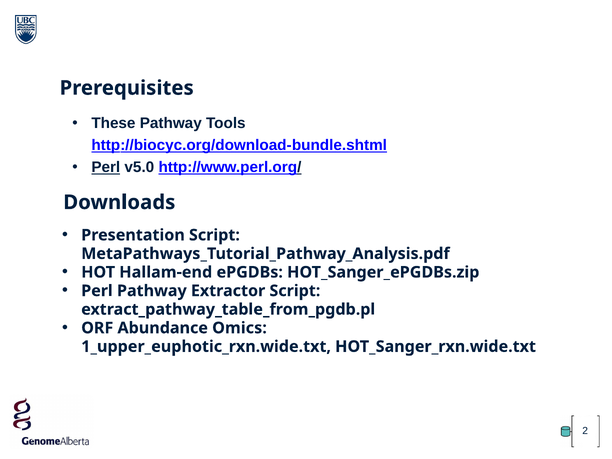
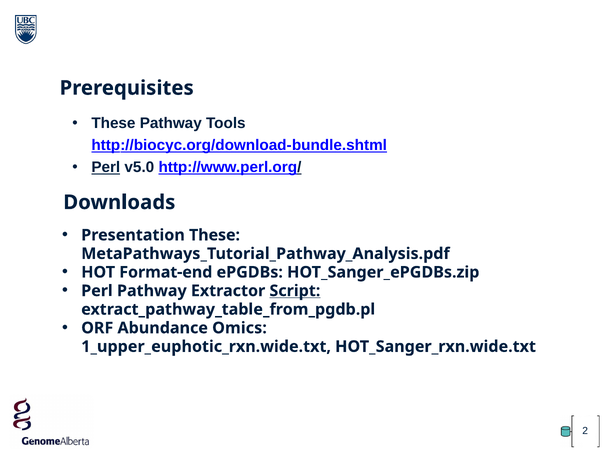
Presentation Script: Script -> These (214, 235)
Hallam-end: Hallam-end -> Format-end (166, 272)
Script underline: none -> present (295, 291)
